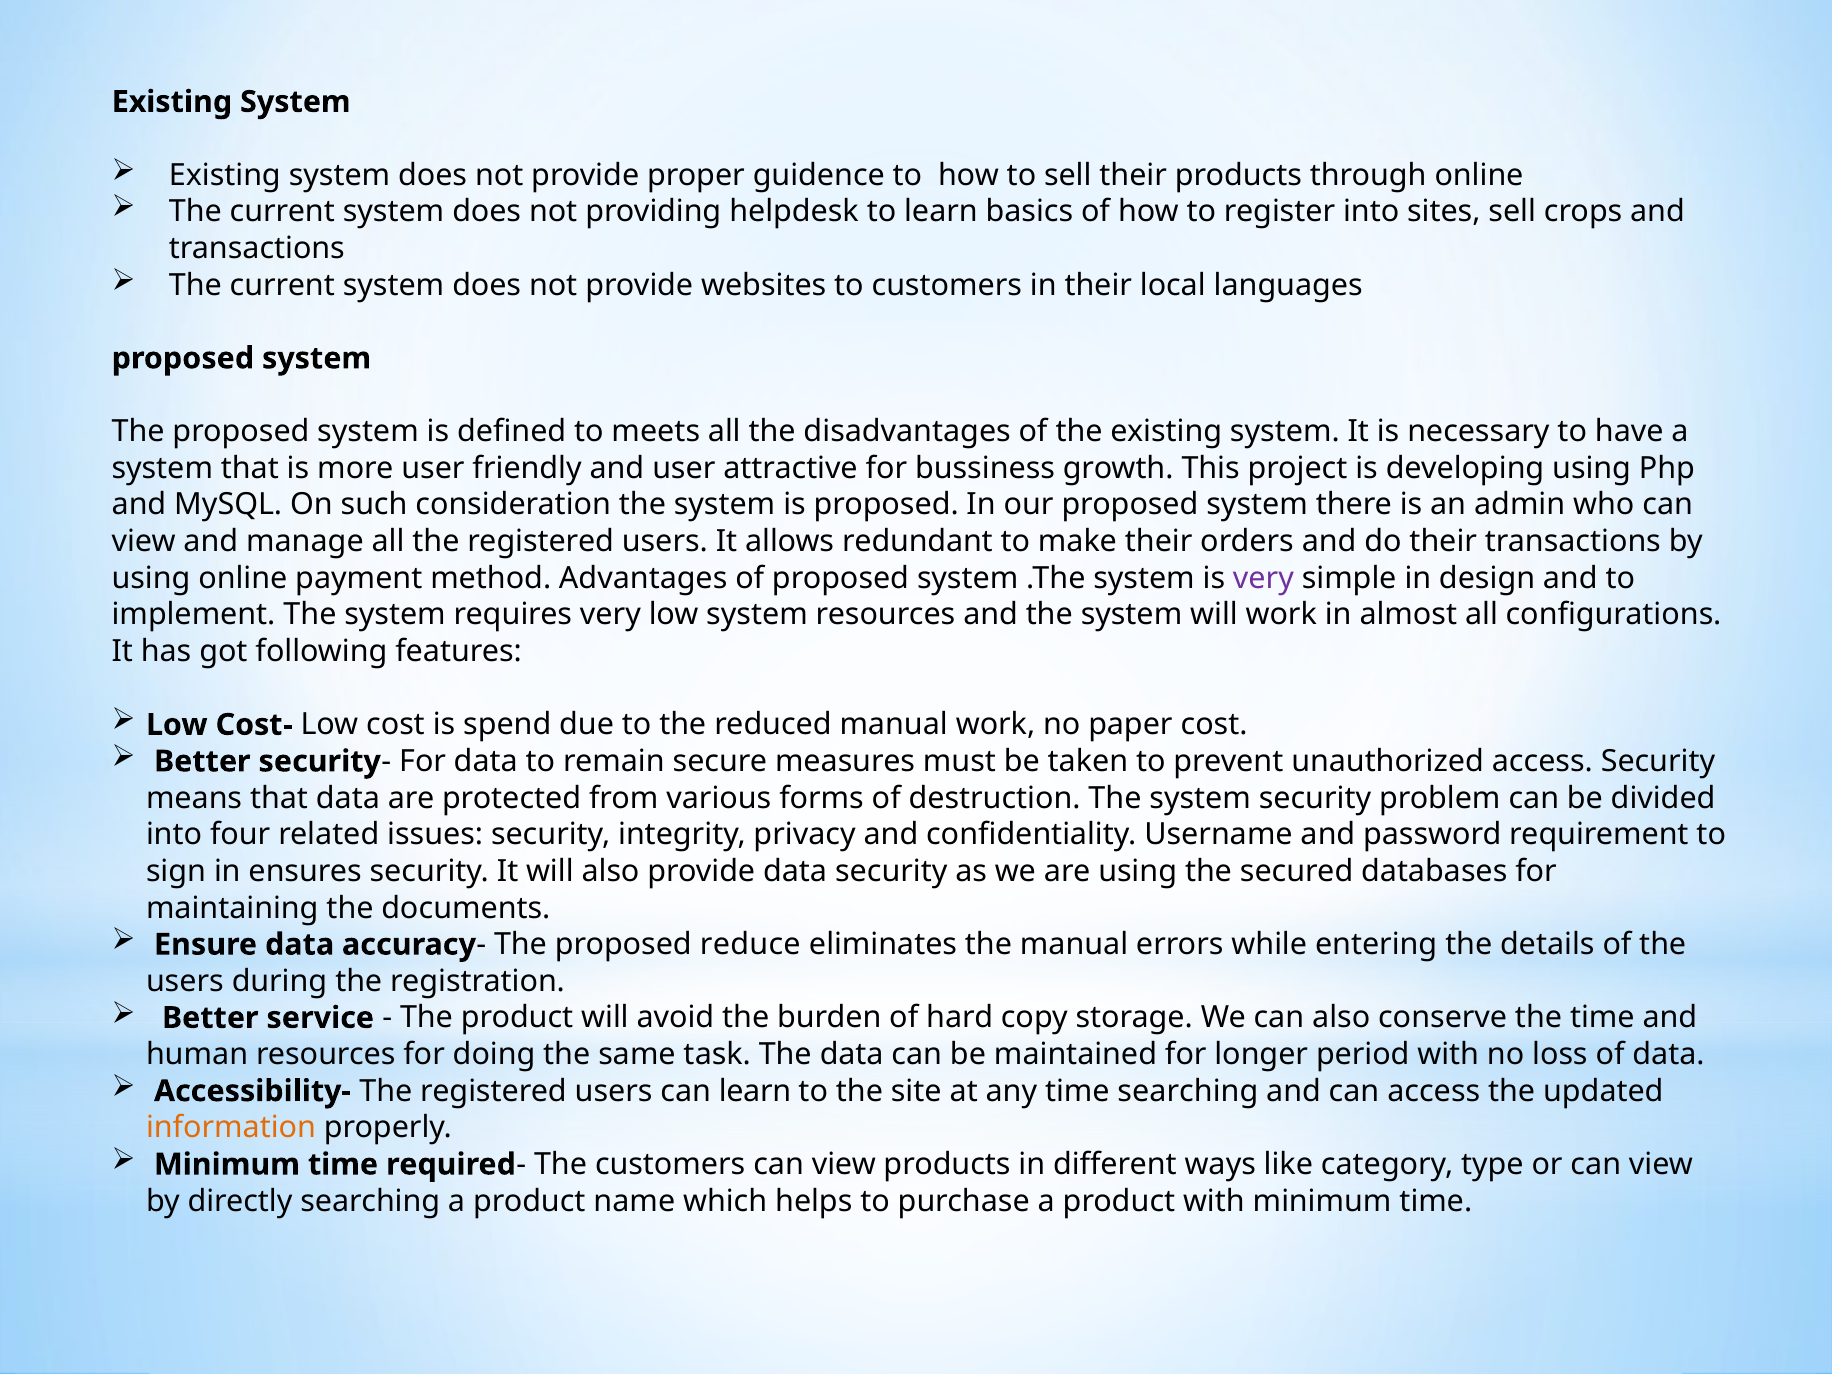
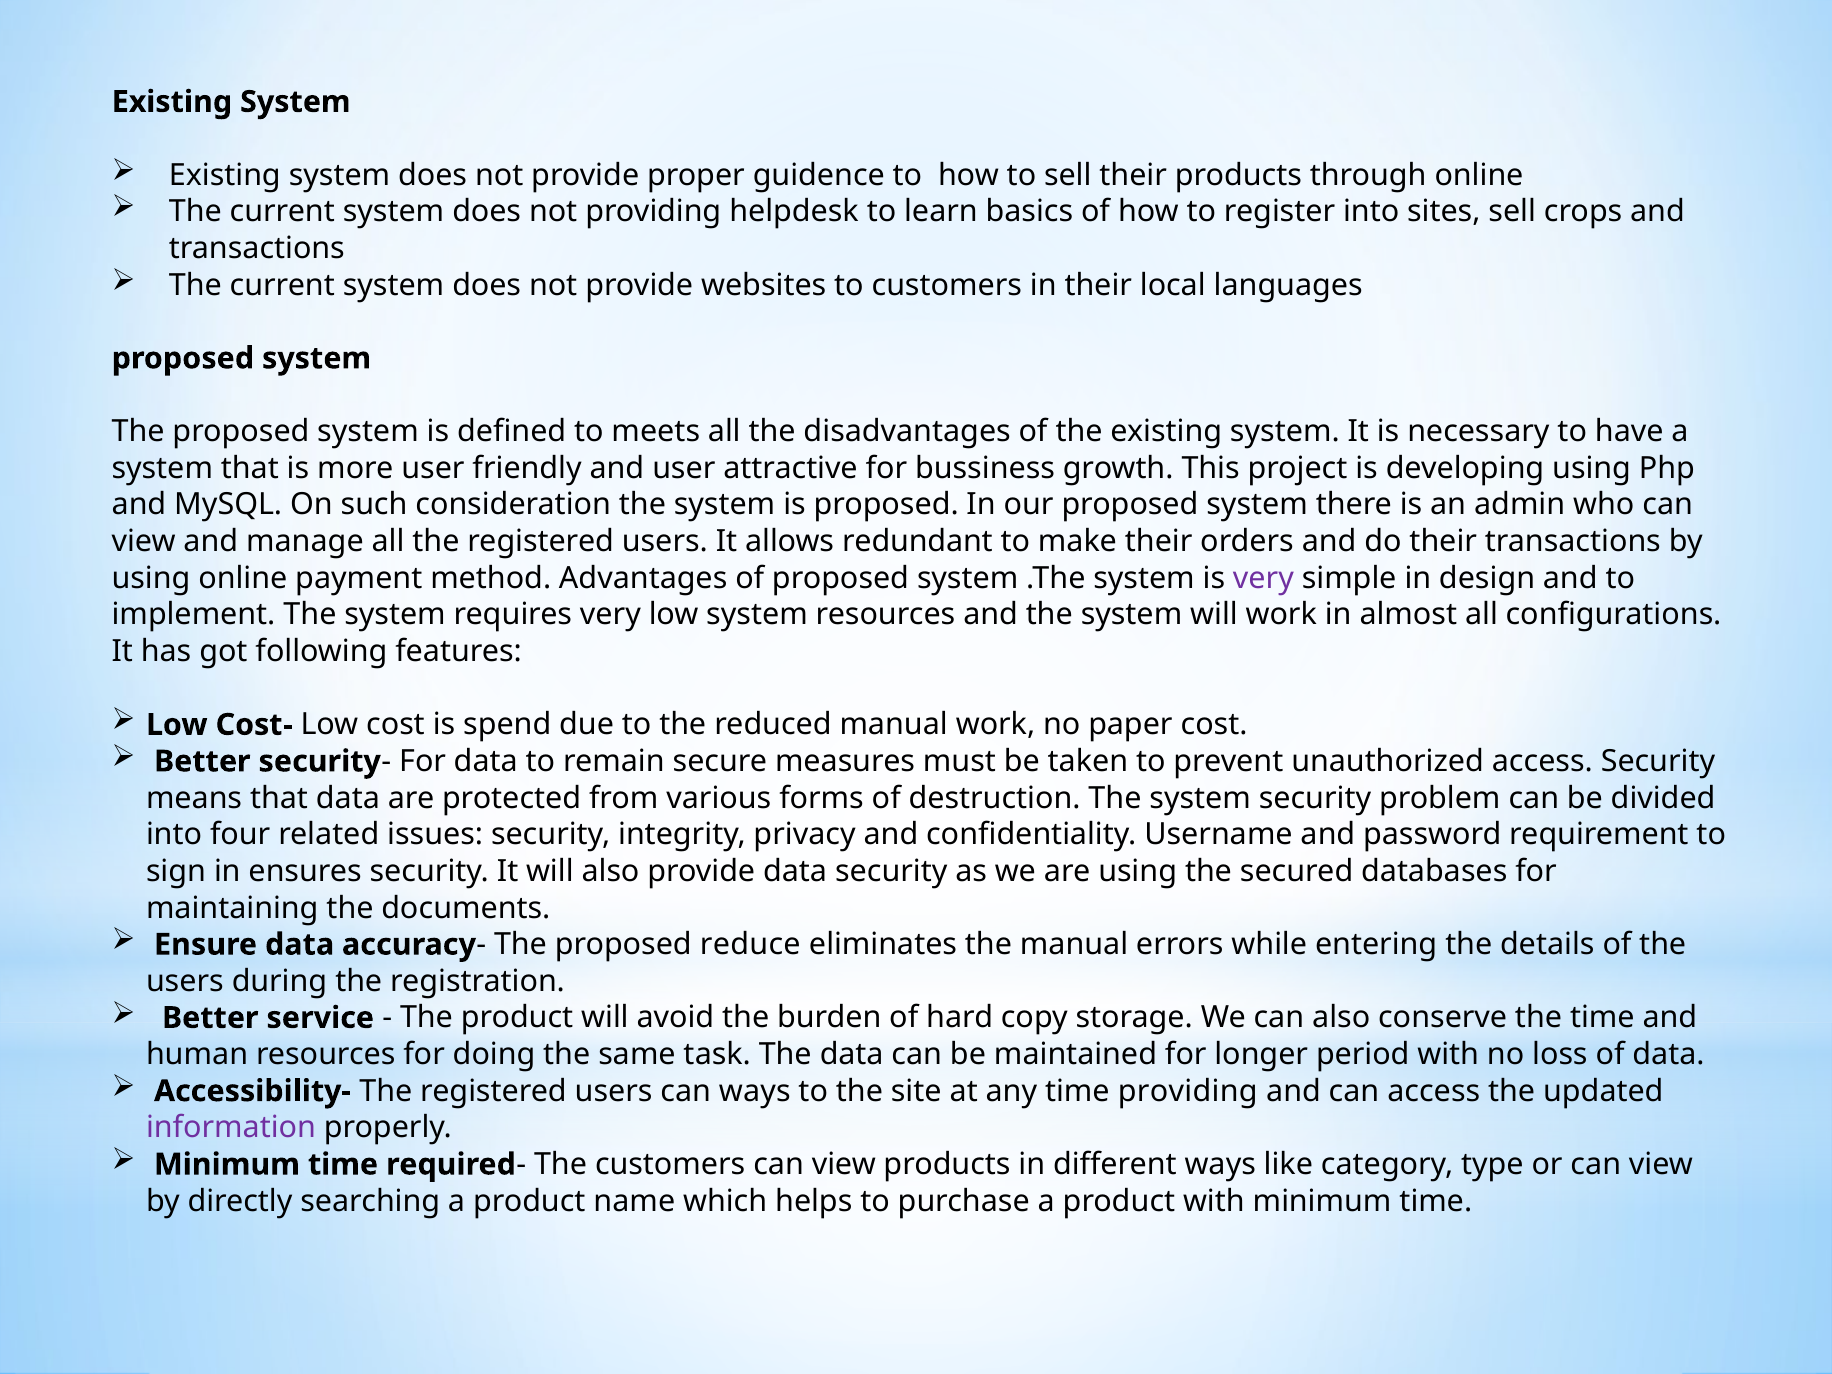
can learn: learn -> ways (755, 1091)
time searching: searching -> providing (1188, 1091)
information colour: orange -> purple (231, 1128)
